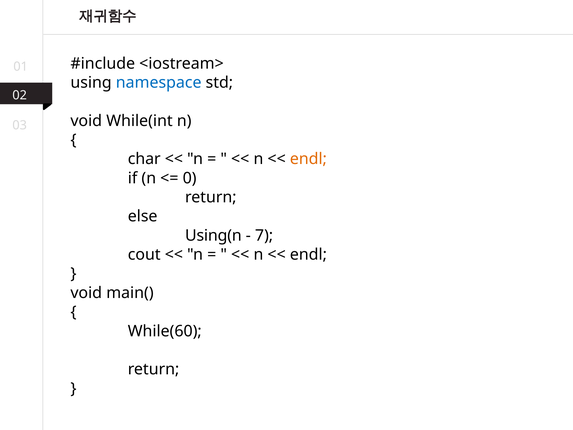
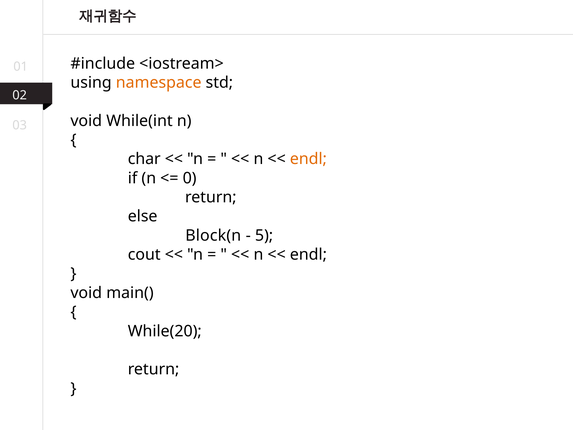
namespace colour: blue -> orange (159, 82)
Using(n: Using(n -> Block(n (213, 235)
7: 7 -> 5 (264, 235)
While(60: While(60 -> While(20 (165, 331)
